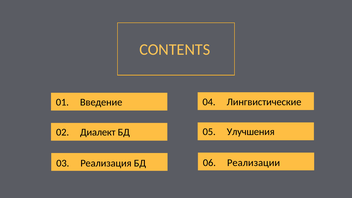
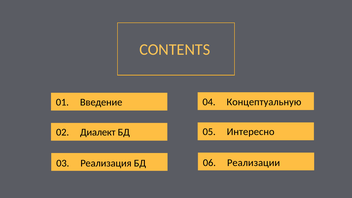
Лингвистические: Лингвистические -> Концептуальную (264, 102)
Улучшения: Улучшения -> Интересно (251, 132)
